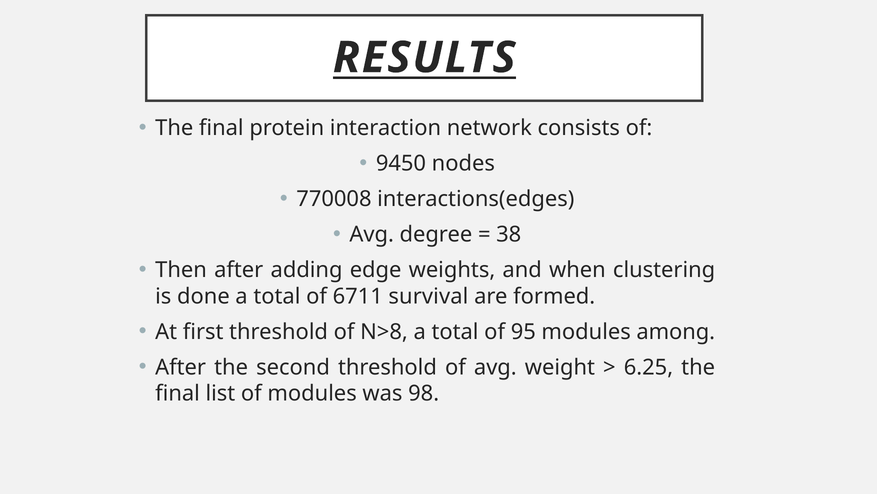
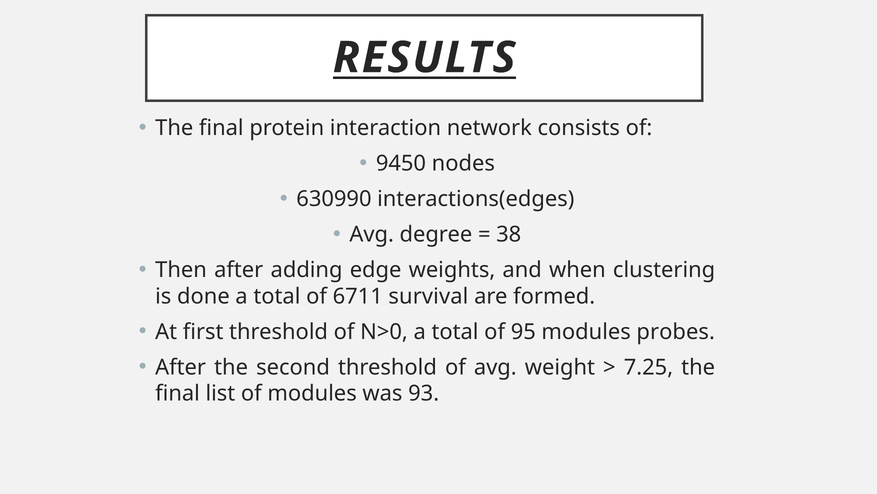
770008: 770008 -> 630990 (334, 199)
N>8: N>8 -> N>0 (384, 331)
among: among -> probes (676, 331)
6.25: 6.25 -> 7.25 (648, 367)
98: 98 -> 93 (424, 393)
